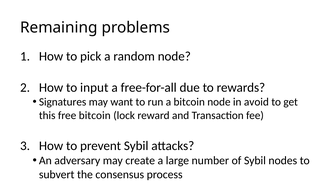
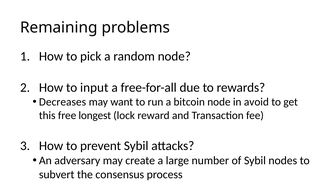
Signatures: Signatures -> Decreases (63, 102)
free bitcoin: bitcoin -> longest (95, 115)
